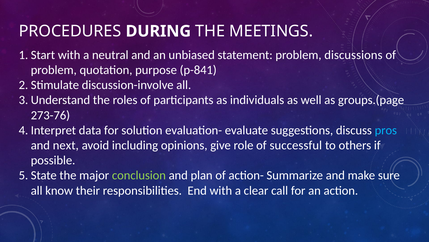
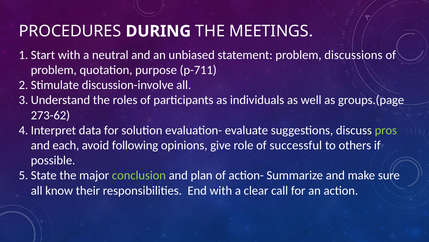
p-841: p-841 -> p-711 (198, 70)
273-76: 273-76 -> 273-62 (50, 115)
pros colour: light blue -> light green (386, 130)
next: next -> each (66, 145)
including: including -> following (135, 145)
